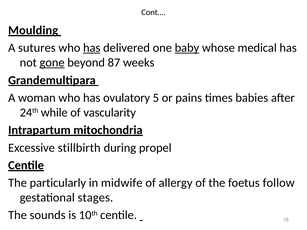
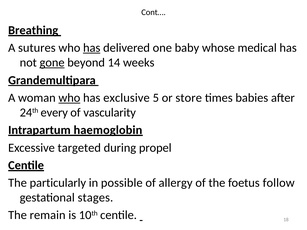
Moulding: Moulding -> Breathing (33, 30)
baby underline: present -> none (187, 48)
87: 87 -> 14 (114, 63)
who underline: none -> present (69, 98)
ovulatory: ovulatory -> exclusive (126, 98)
pains: pains -> store (189, 98)
while: while -> every (54, 113)
mitochondria: mitochondria -> haemoglobin (108, 130)
stillbirth: stillbirth -> targeted (79, 148)
midwife: midwife -> possible (122, 183)
sounds: sounds -> remain (48, 215)
